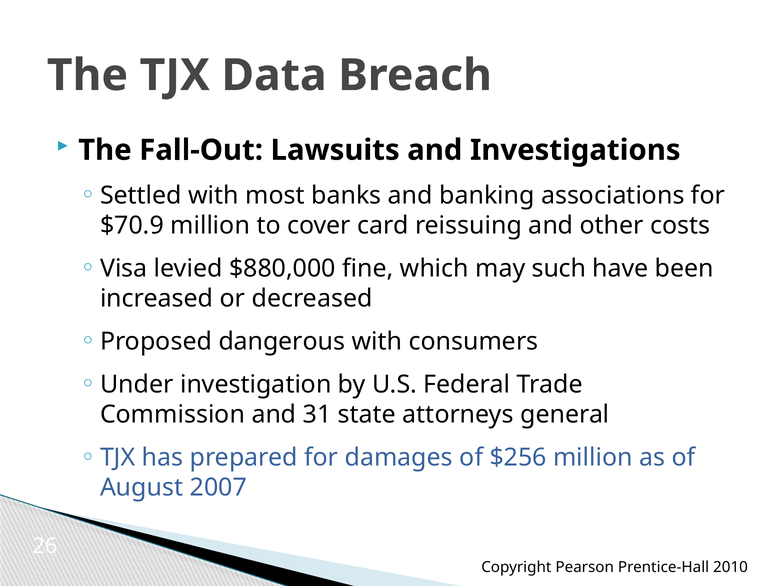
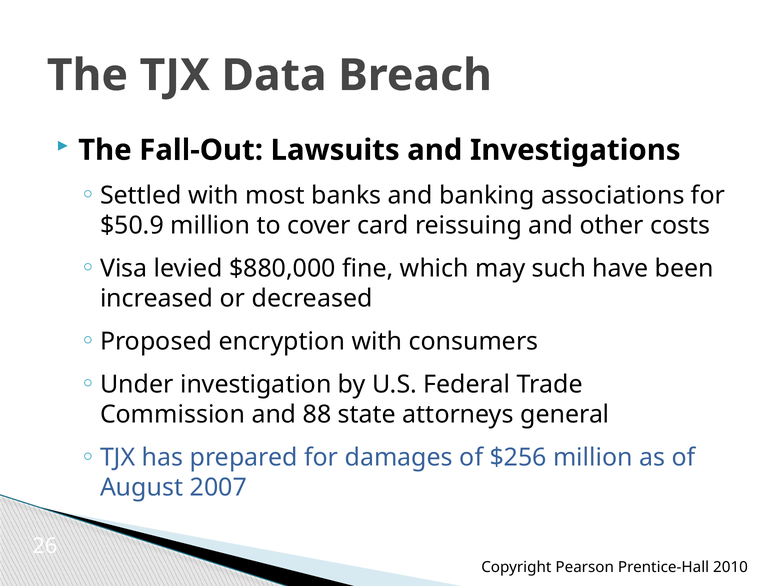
$70.9: $70.9 -> $50.9 (132, 226)
dangerous: dangerous -> encryption (282, 342)
31: 31 -> 88 (317, 415)
